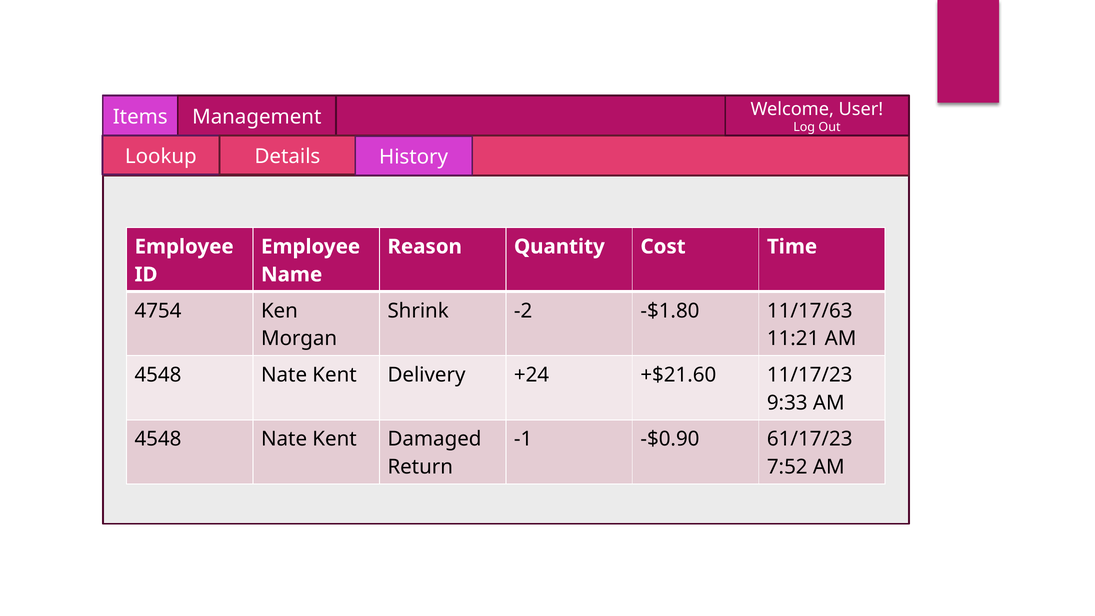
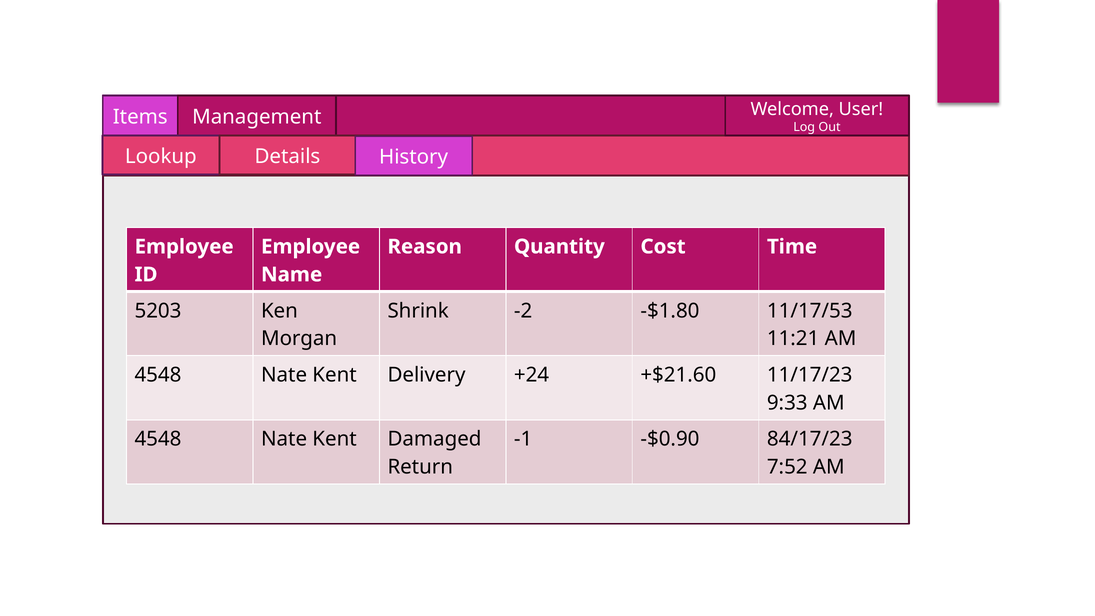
4754: 4754 -> 5203 (158, 311)
11/17/63: 11/17/63 -> 11/17/53 (810, 311)
61/17/23: 61/17/23 -> 84/17/23 (810, 439)
